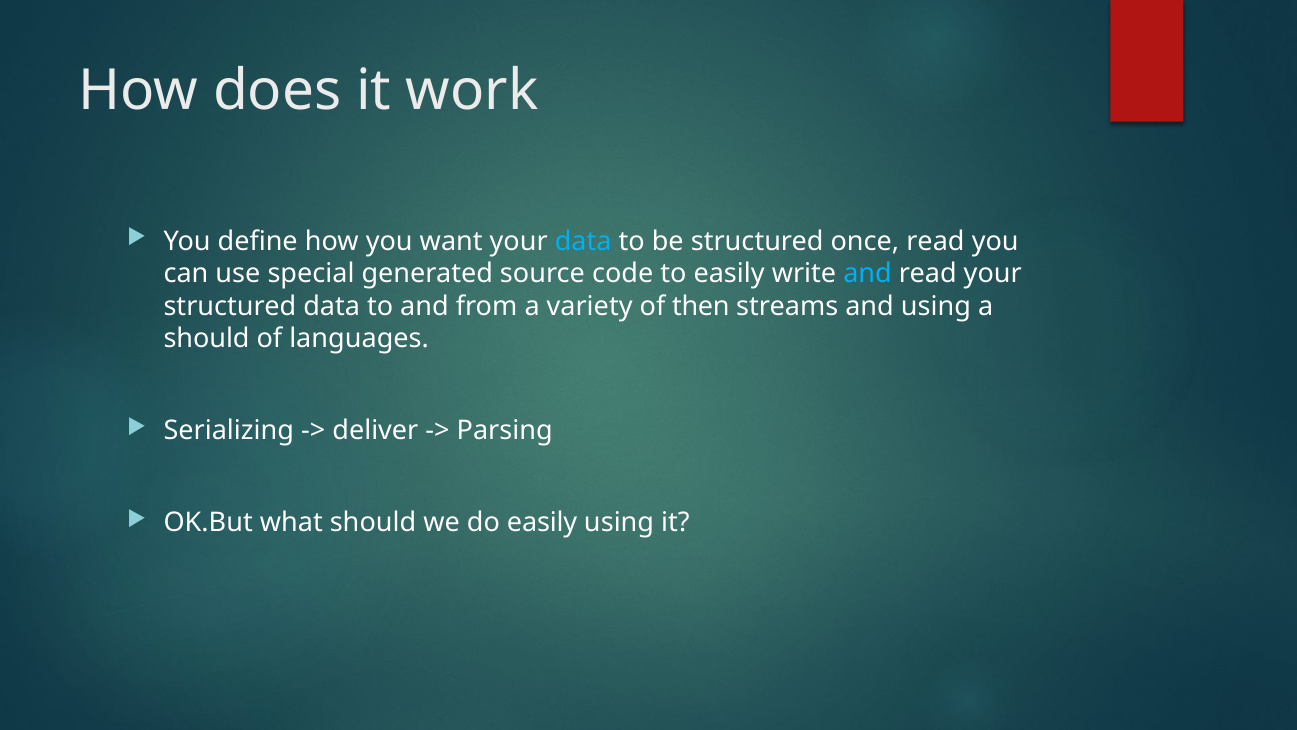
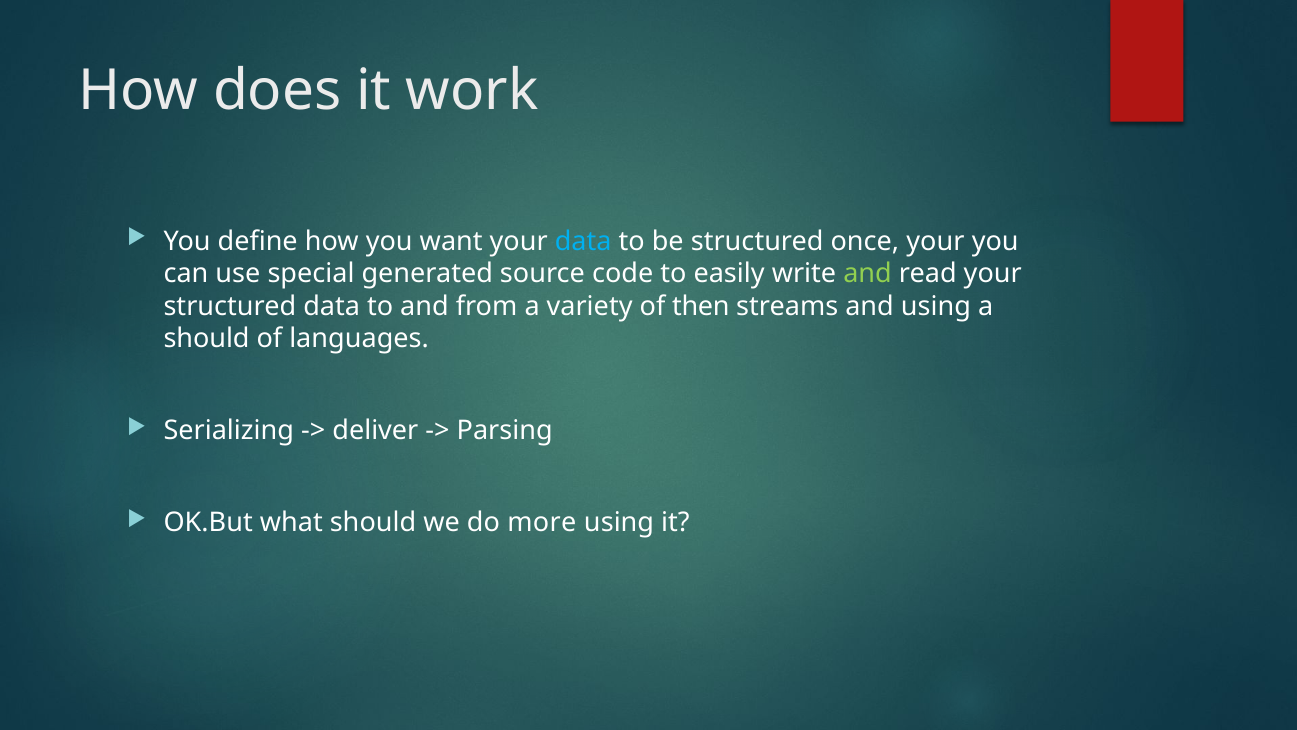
once read: read -> your (935, 241)
and colour: light blue -> light green (868, 274)
do easily: easily -> more (542, 523)
